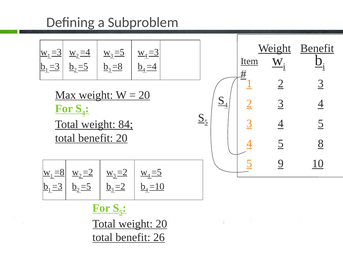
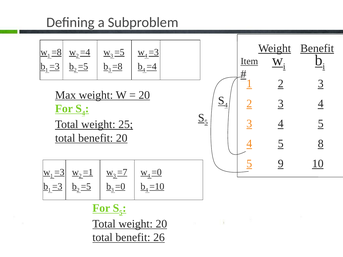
w 1 =3: =3 -> =8 (57, 52)
84: 84 -> 25 (126, 124)
w 1 =8: =8 -> =3 (59, 172)
2 =2: =2 -> =1 (88, 172)
w 3 =2: =2 -> =7 (122, 172)
4 =5: =5 -> =0 (157, 172)
=2: =2 -> =0 (120, 187)
